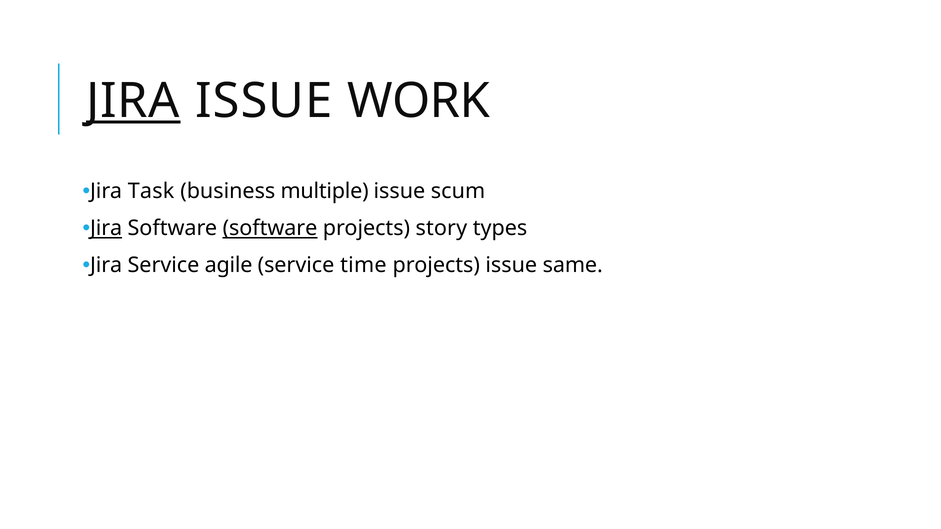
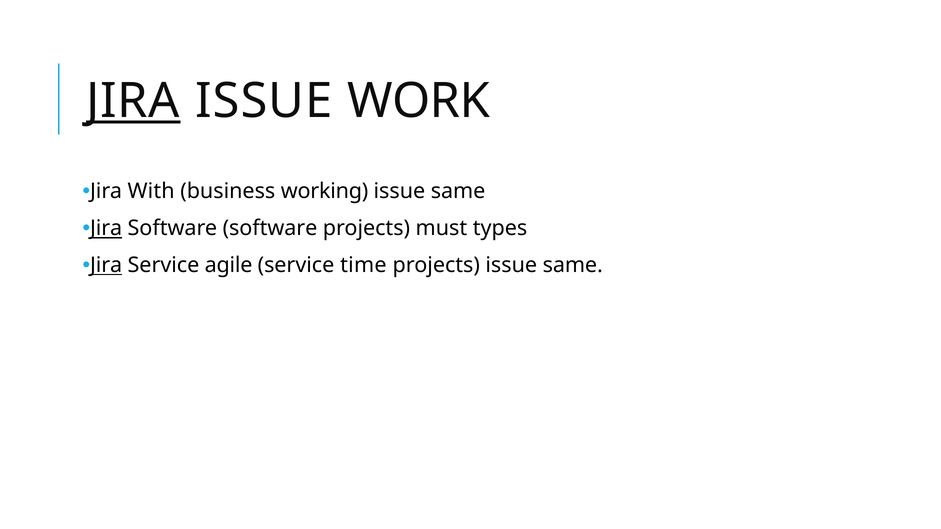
Task: Task -> With (151, 191)
multiple: multiple -> working (325, 191)
scum: scum -> same (458, 191)
software underline: present -> none (270, 228)
story: story -> must (441, 228)
Jira underline: none -> present (106, 265)
